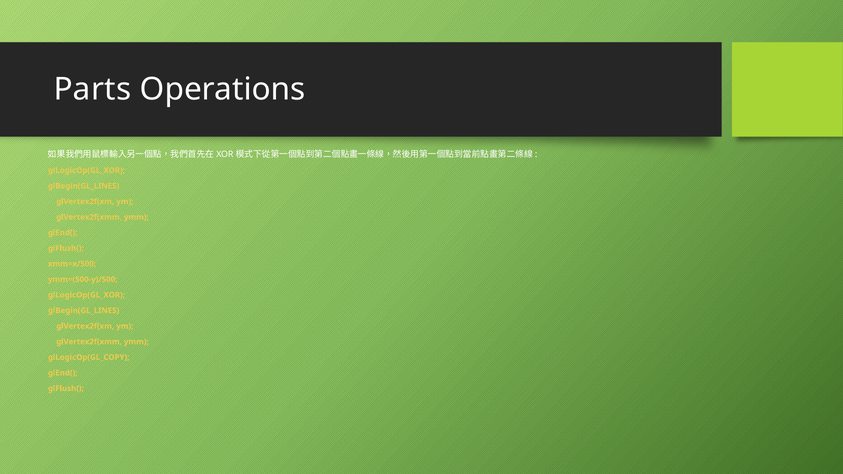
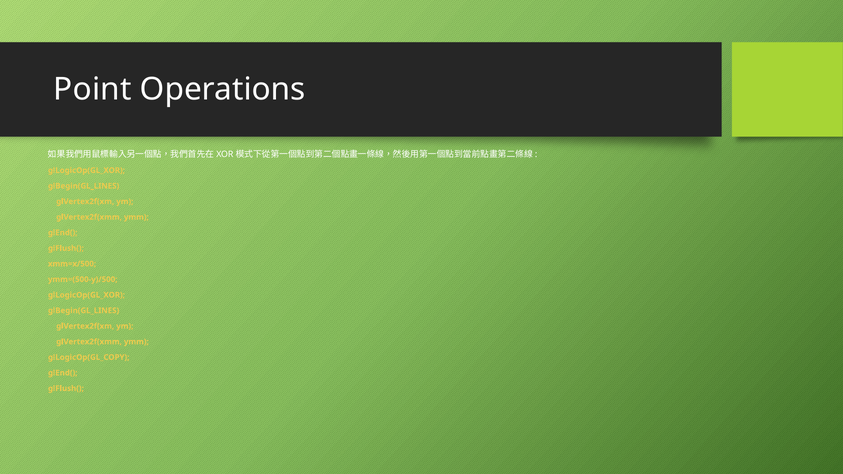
Parts: Parts -> Point (92, 89)
